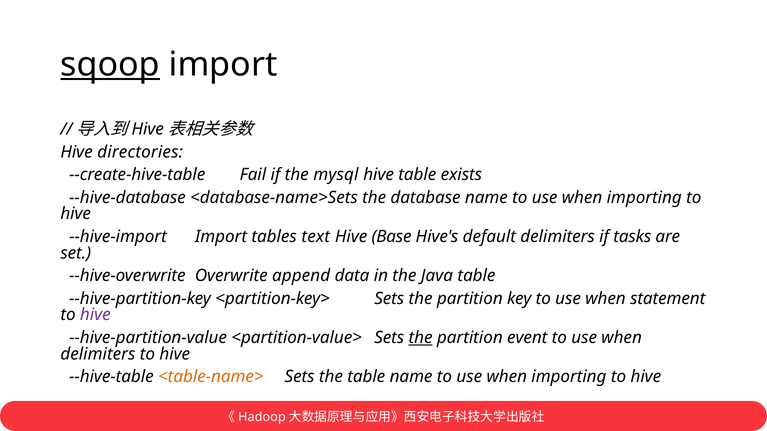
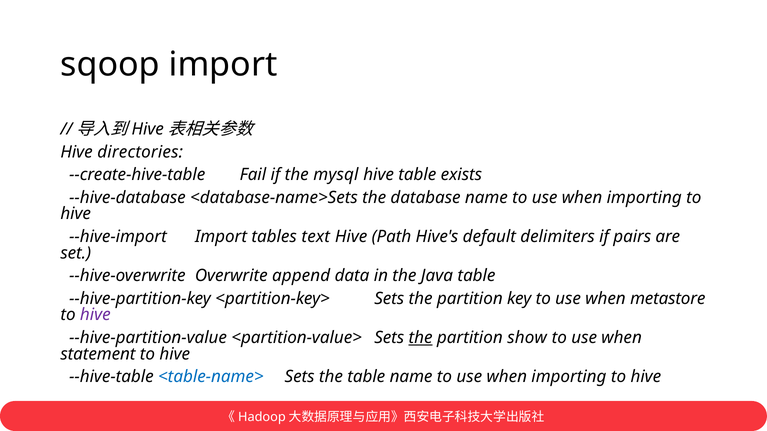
sqoop underline: present -> none (110, 64)
Base: Base -> Path (391, 237)
tasks: tasks -> pairs (632, 237)
statement: statement -> metastore (668, 299)
event: event -> show (527, 338)
delimiters: delimiters -> statement (98, 354)
<table-name> colour: orange -> blue (211, 377)
